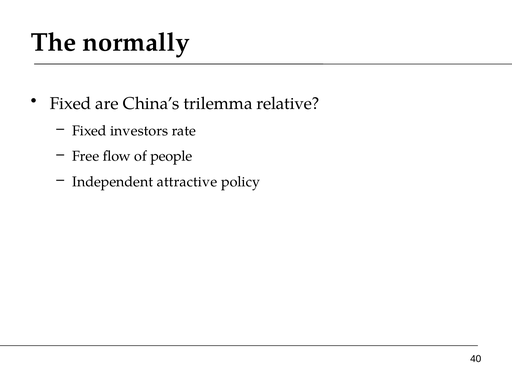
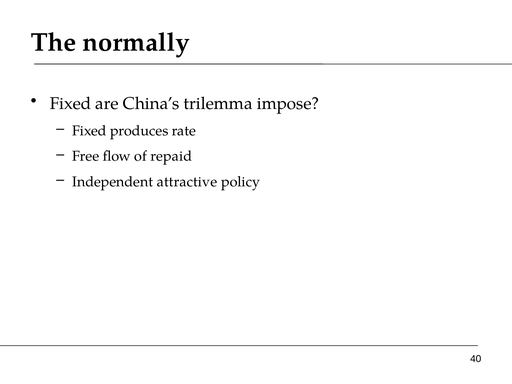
relative: relative -> impose (288, 104)
investors: investors -> produces (139, 131)
people: people -> repaid (171, 156)
